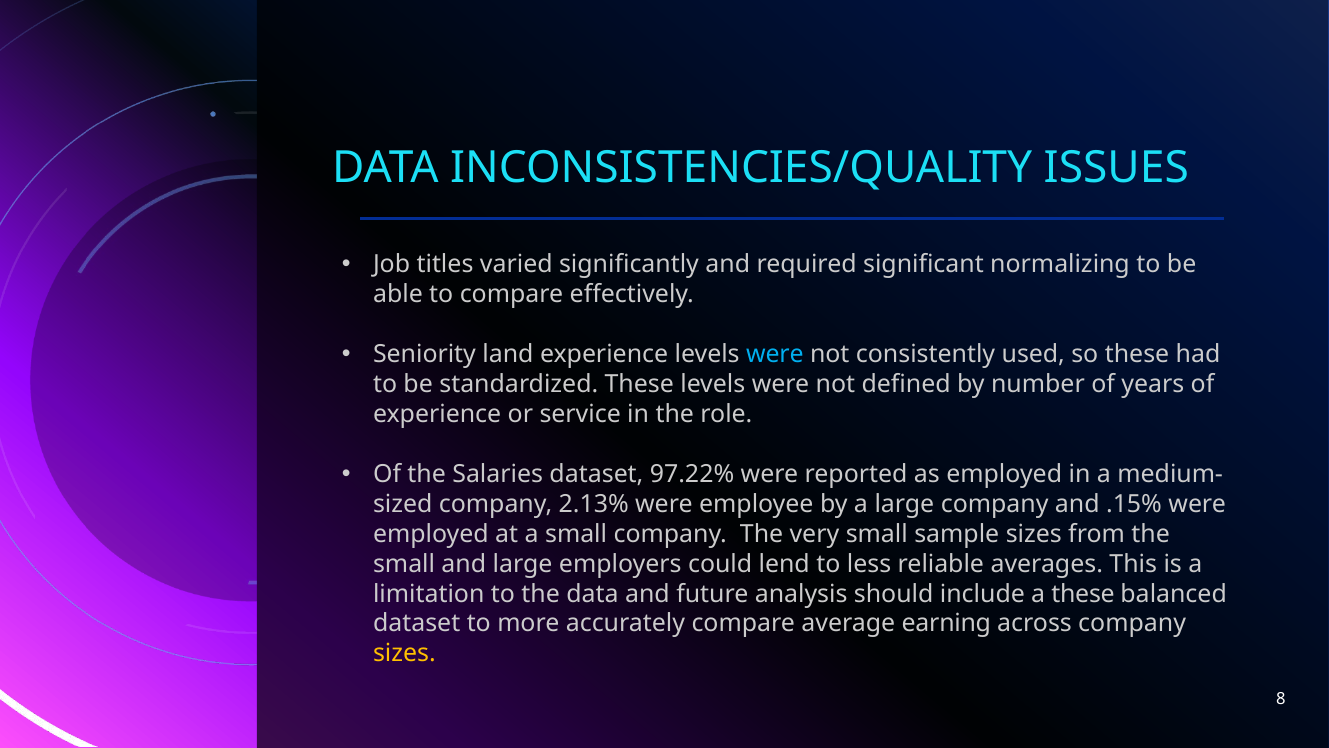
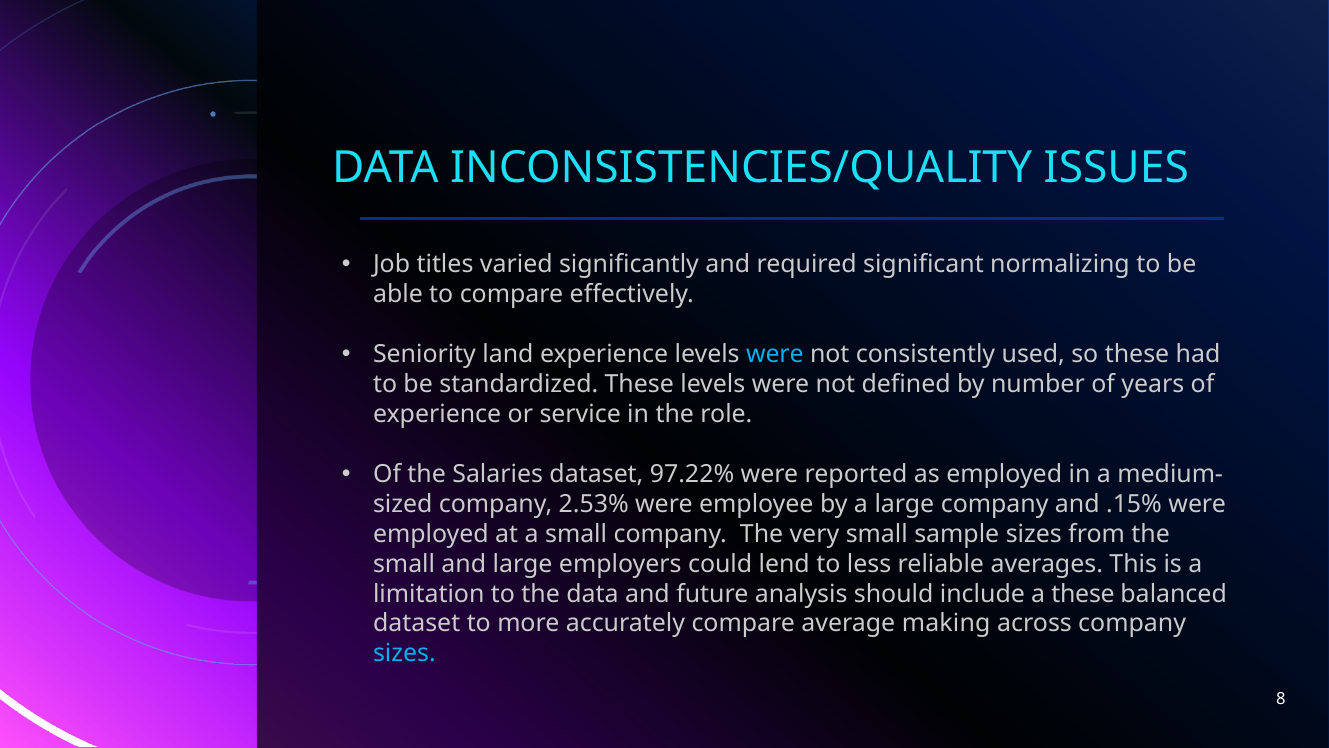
2.13%: 2.13% -> 2.53% (594, 504)
earning: earning -> making (946, 623)
sizes colour: yellow -> light blue (404, 653)
